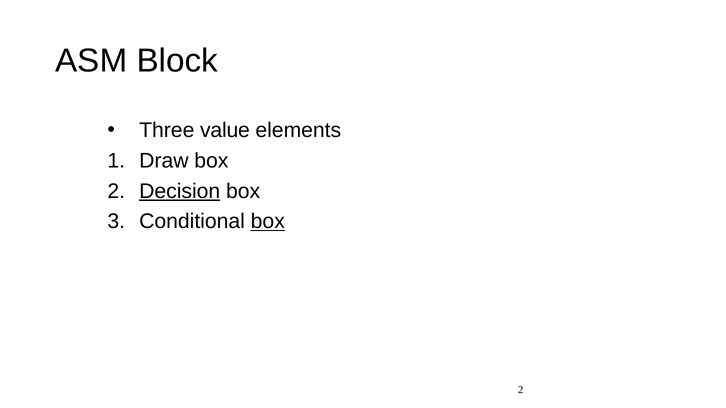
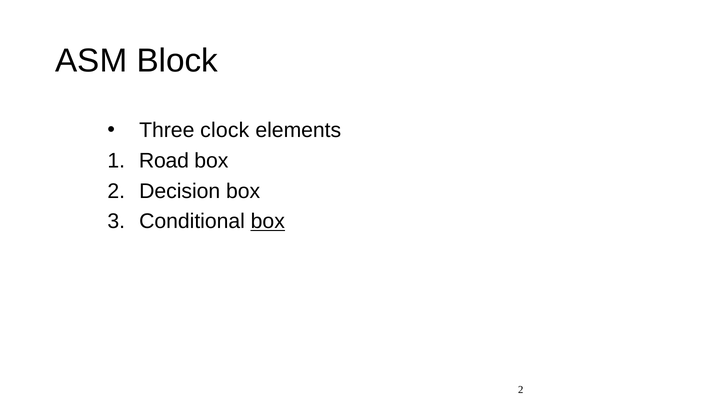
value: value -> clock (225, 130)
Draw: Draw -> Road (164, 161)
Decision underline: present -> none (180, 191)
